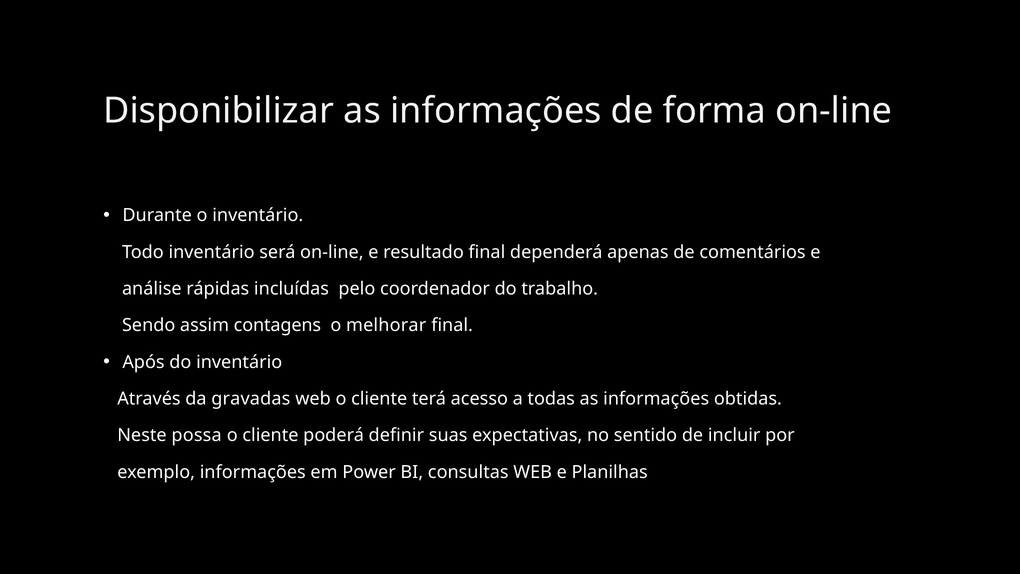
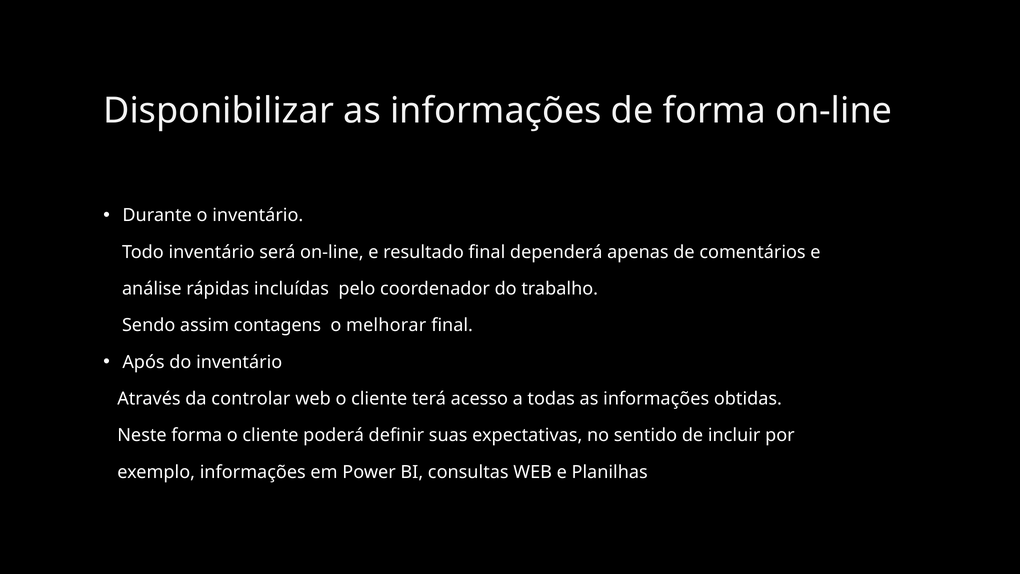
gravadas: gravadas -> controlar (251, 399)
Neste possa: possa -> forma (197, 435)
